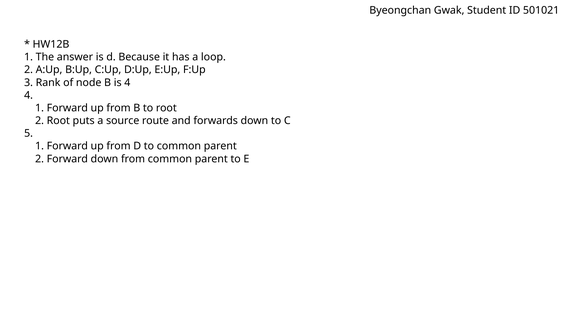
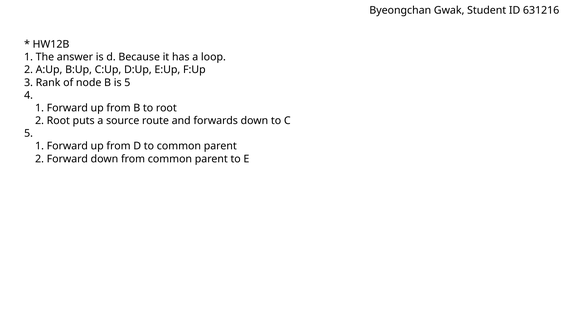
501021: 501021 -> 631216 (541, 10)
is 4: 4 -> 5 (127, 82)
